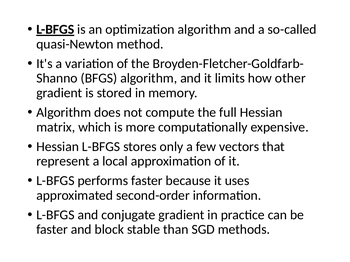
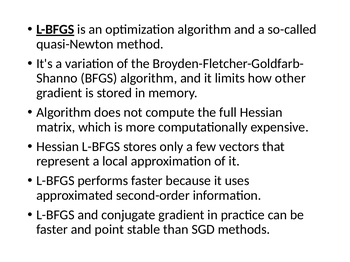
block: block -> point (109, 230)
